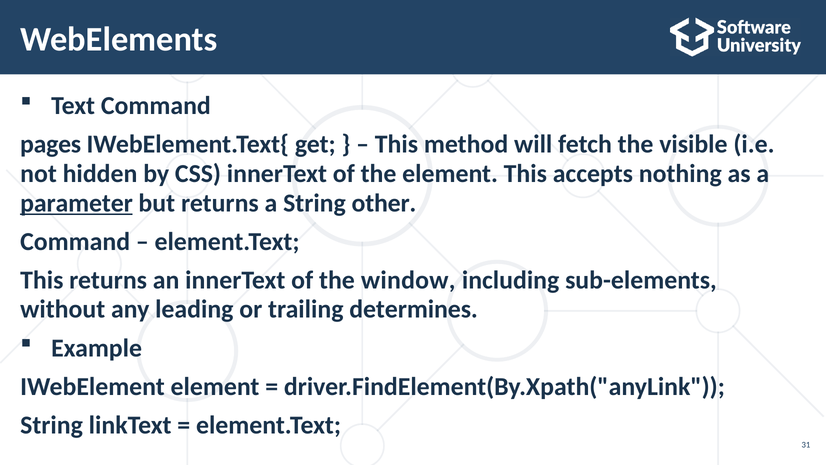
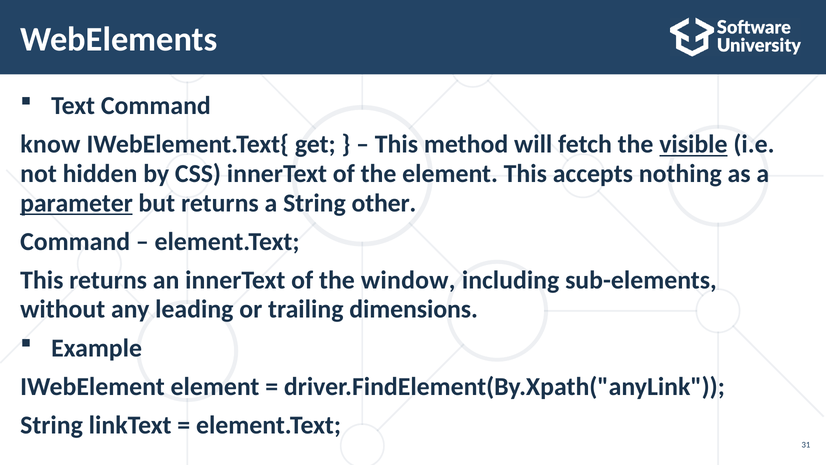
pages: pages -> know (50, 144)
visible underline: none -> present (693, 144)
determines: determines -> dimensions (414, 309)
